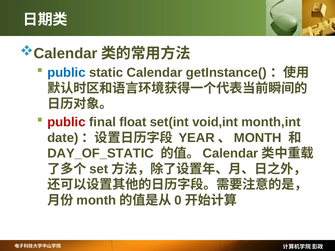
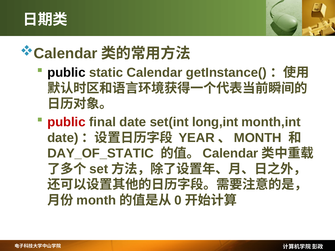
public colour: blue -> black (66, 73)
final float: float -> date (133, 122)
void,int: void,int -> long,int (215, 122)
